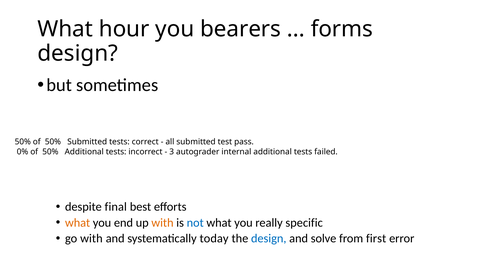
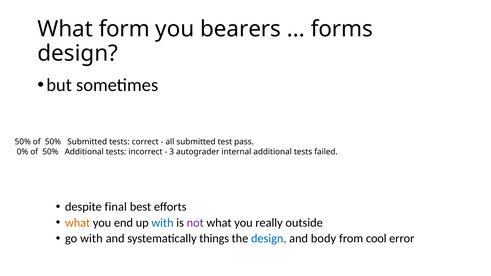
hour: hour -> form (124, 29)
with colour: orange -> blue (162, 223)
not colour: blue -> purple (195, 223)
specific: specific -> outside (304, 223)
today: today -> things (214, 239)
solve: solve -> body (323, 239)
first: first -> cool (376, 239)
